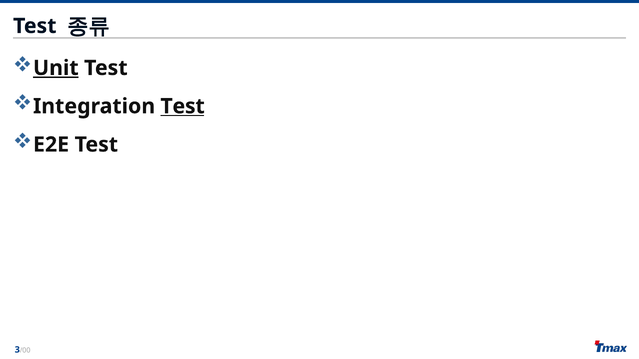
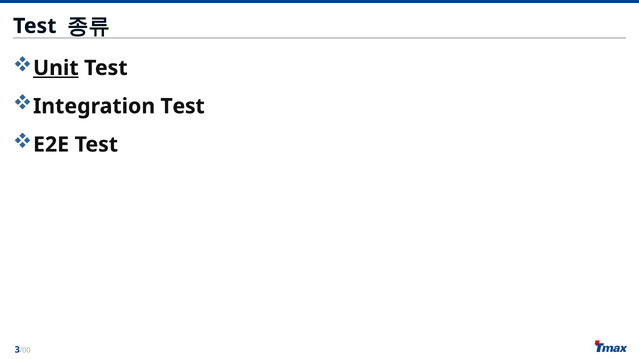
Test underline: present -> none (183, 106)
